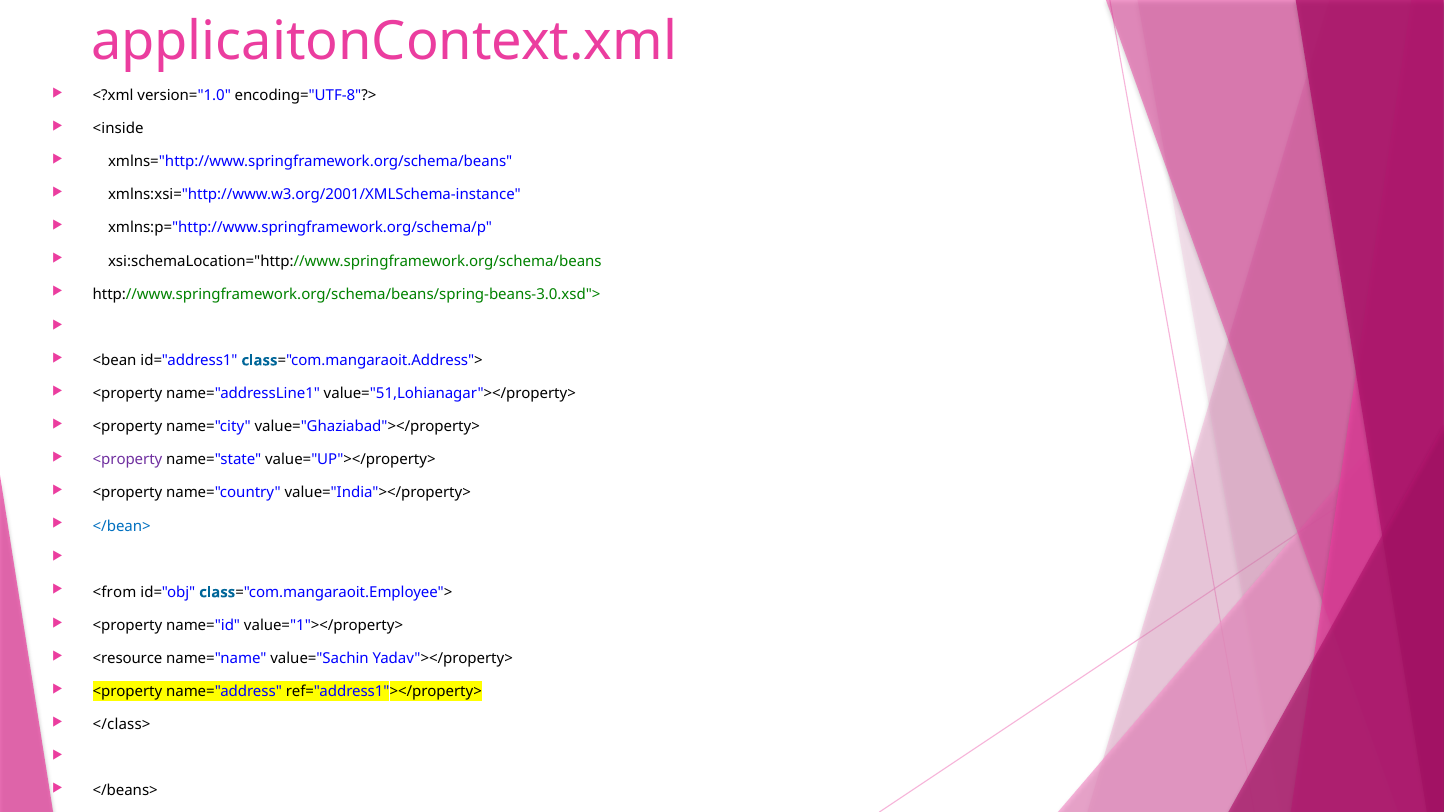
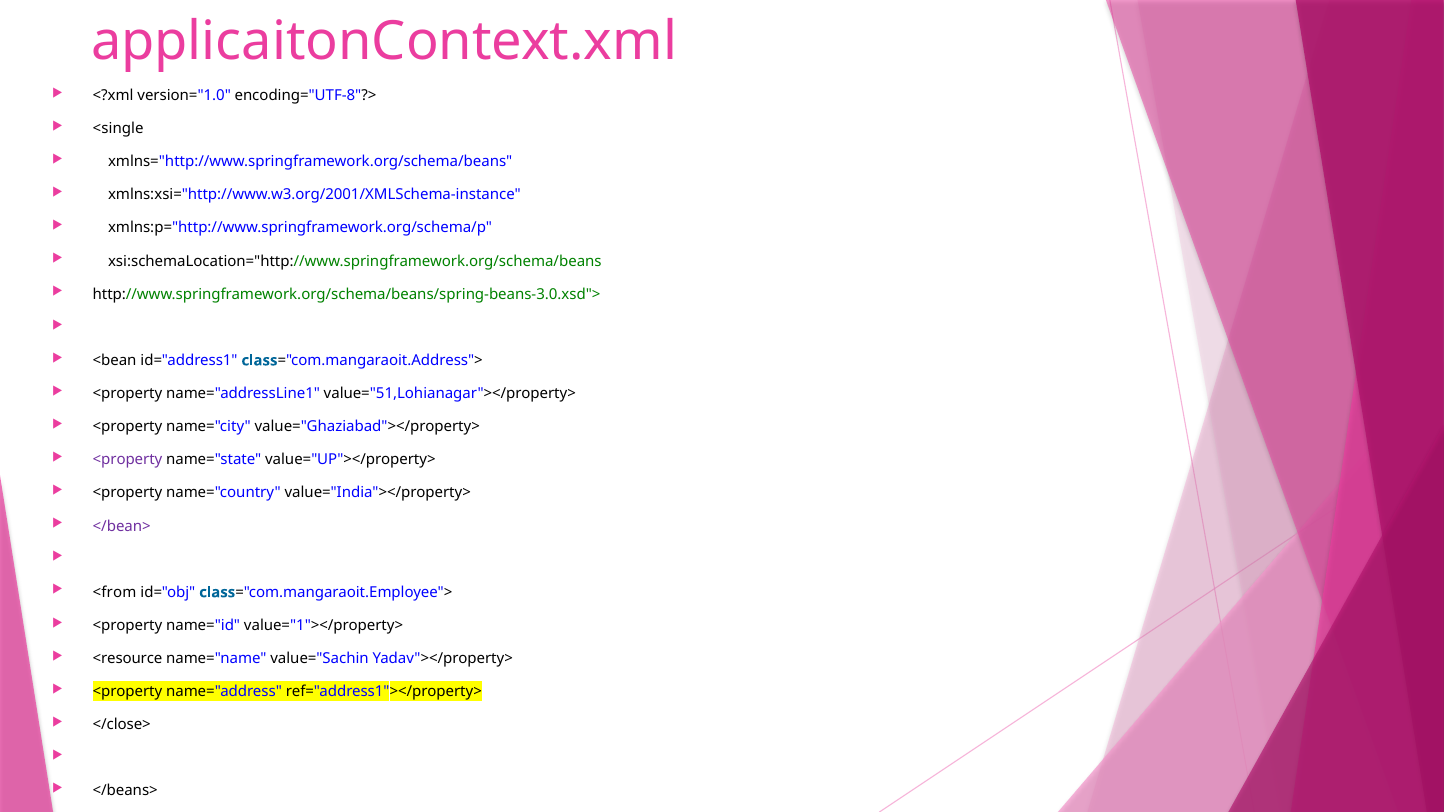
<inside: <inside -> <single (118, 129)
</bean> colour: blue -> purple (122, 526)
</class>: </class> -> </close> (122, 725)
